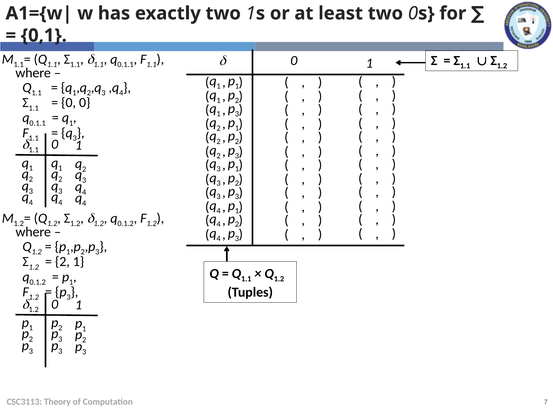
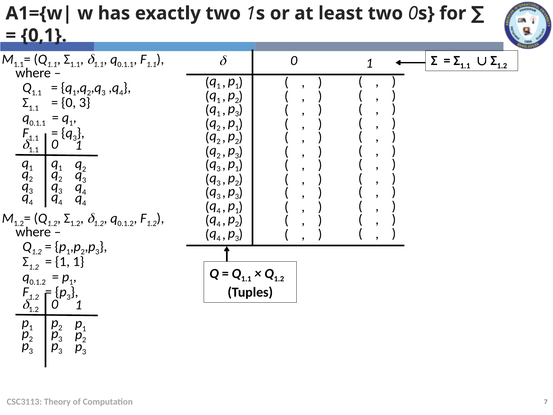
0 0: 0 -> 3 (85, 103)
2: 2 -> 1 (62, 262)
